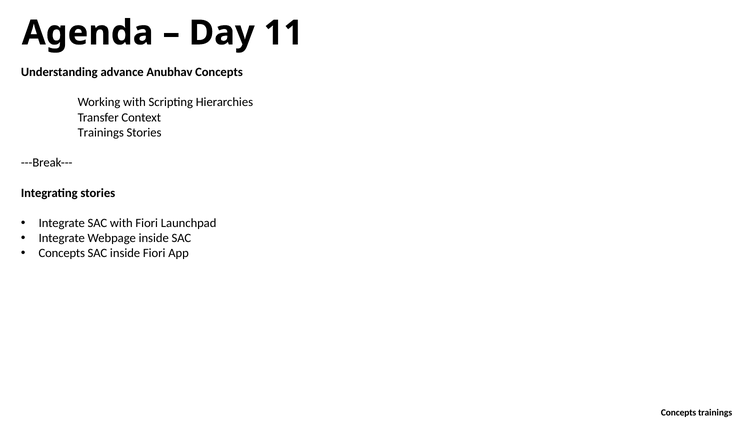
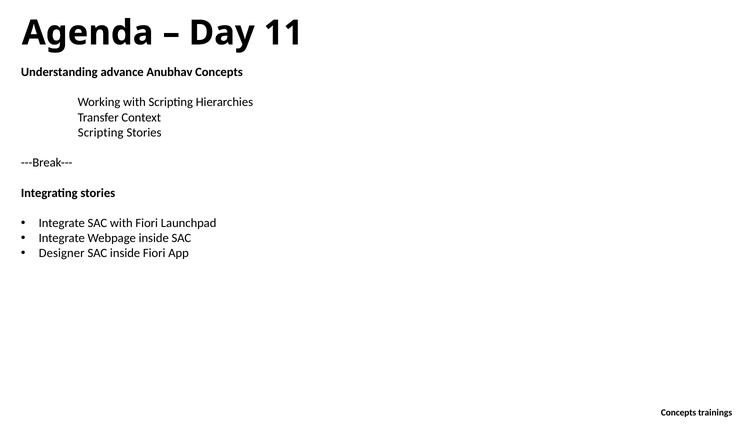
Trainings: Trainings -> Scripting (101, 133)
Concepts: Concepts -> Designer (62, 253)
